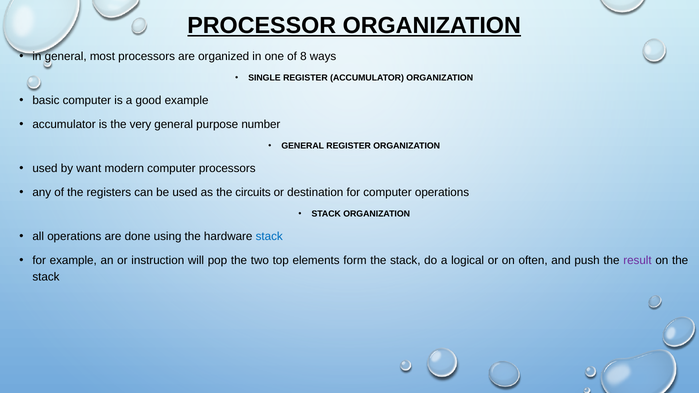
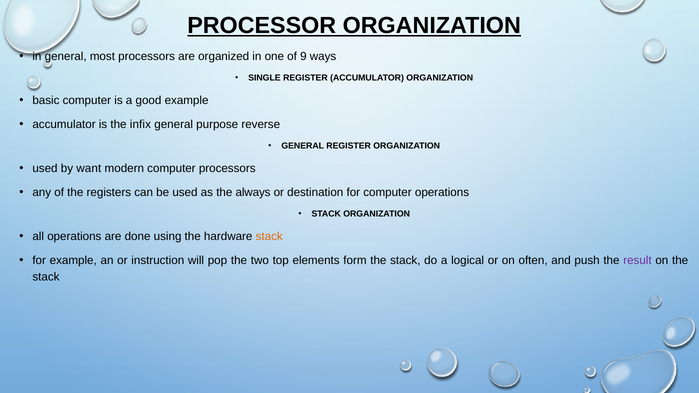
8: 8 -> 9 (303, 57)
very: very -> infix (140, 125)
number: number -> reverse (261, 125)
circuits: circuits -> always (253, 193)
stack colour: blue -> orange (269, 236)
